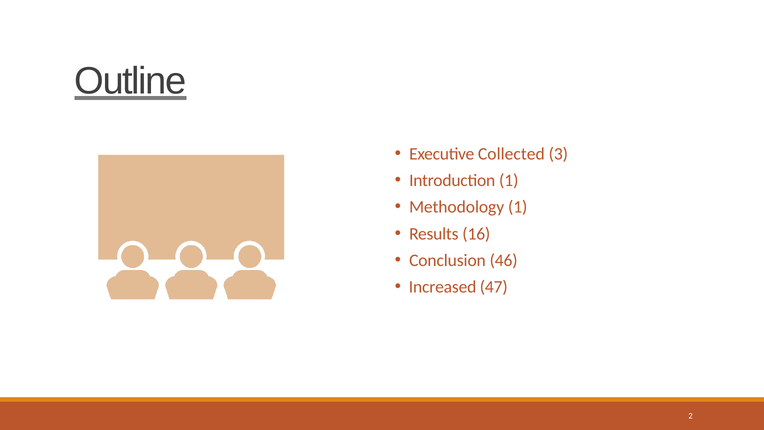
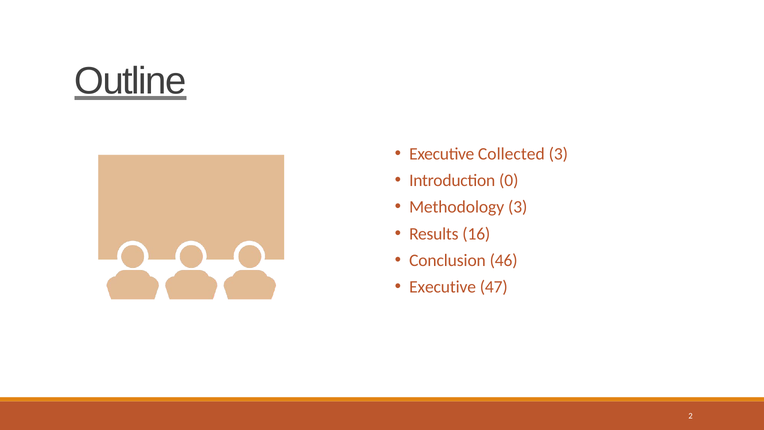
Introduction 1: 1 -> 0 (509, 180)
Methodology 1: 1 -> 3 (518, 207)
Increased: Increased -> Executive (443, 287)
